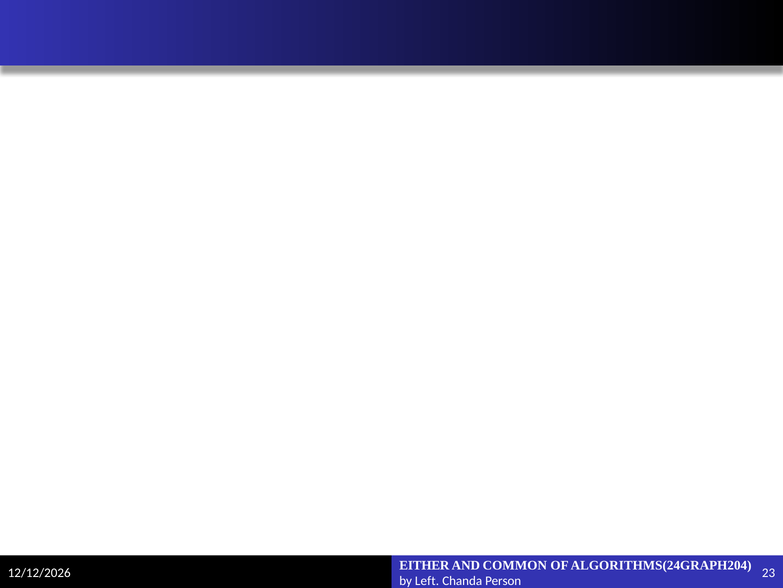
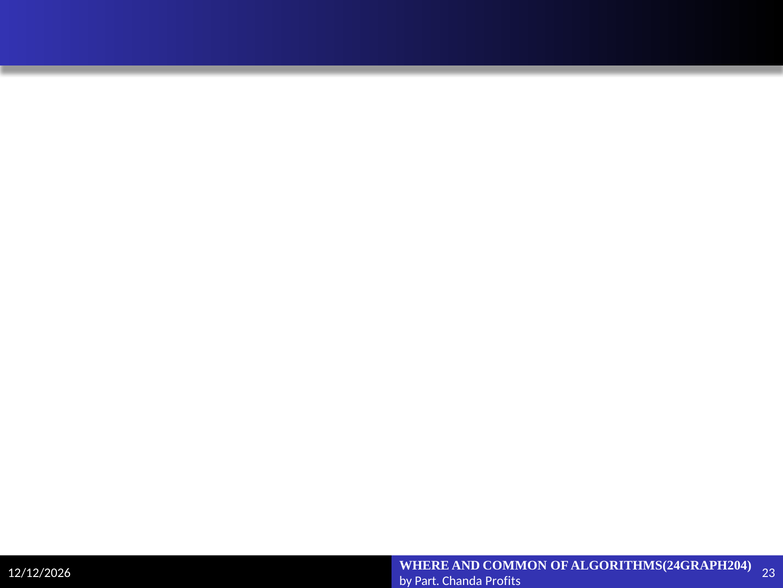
EITHER: EITHER -> WHERE (424, 565)
Left: Left -> Part (427, 580)
Person: Person -> Profits (503, 580)
